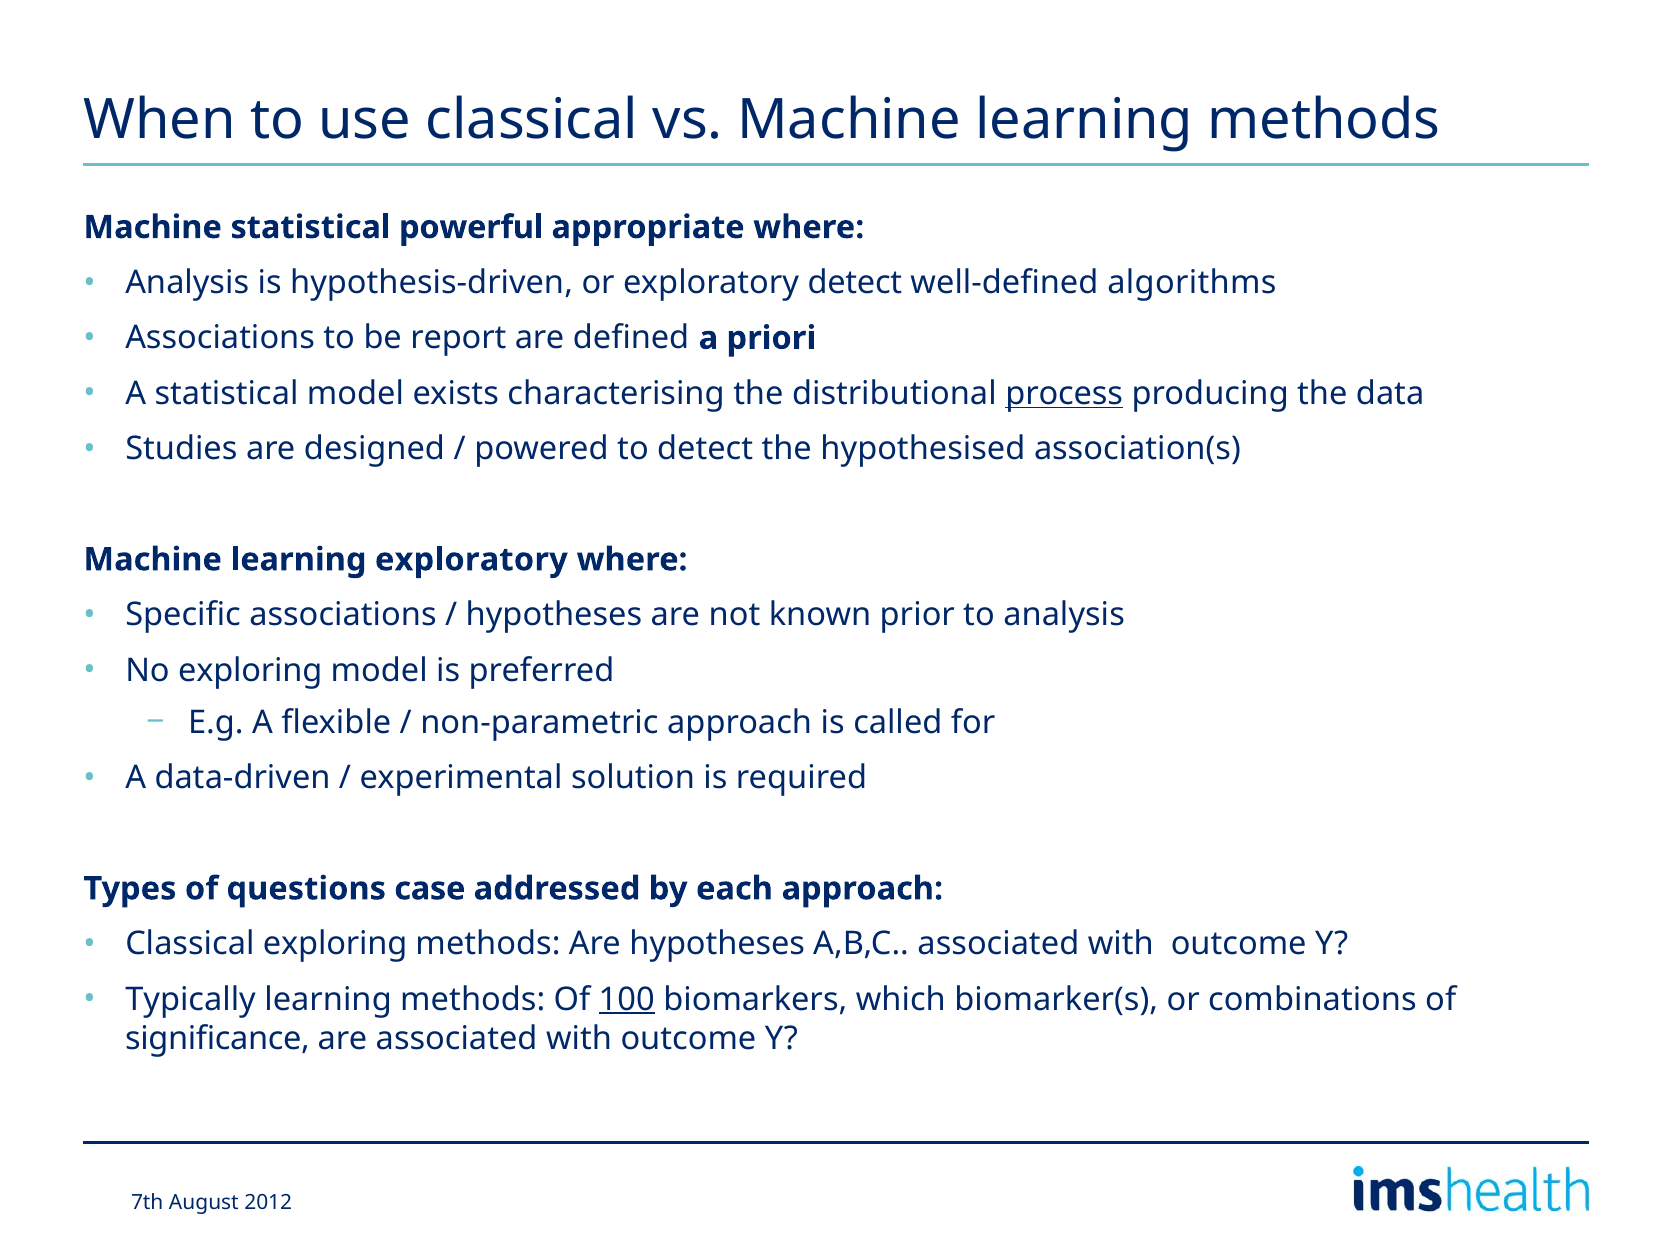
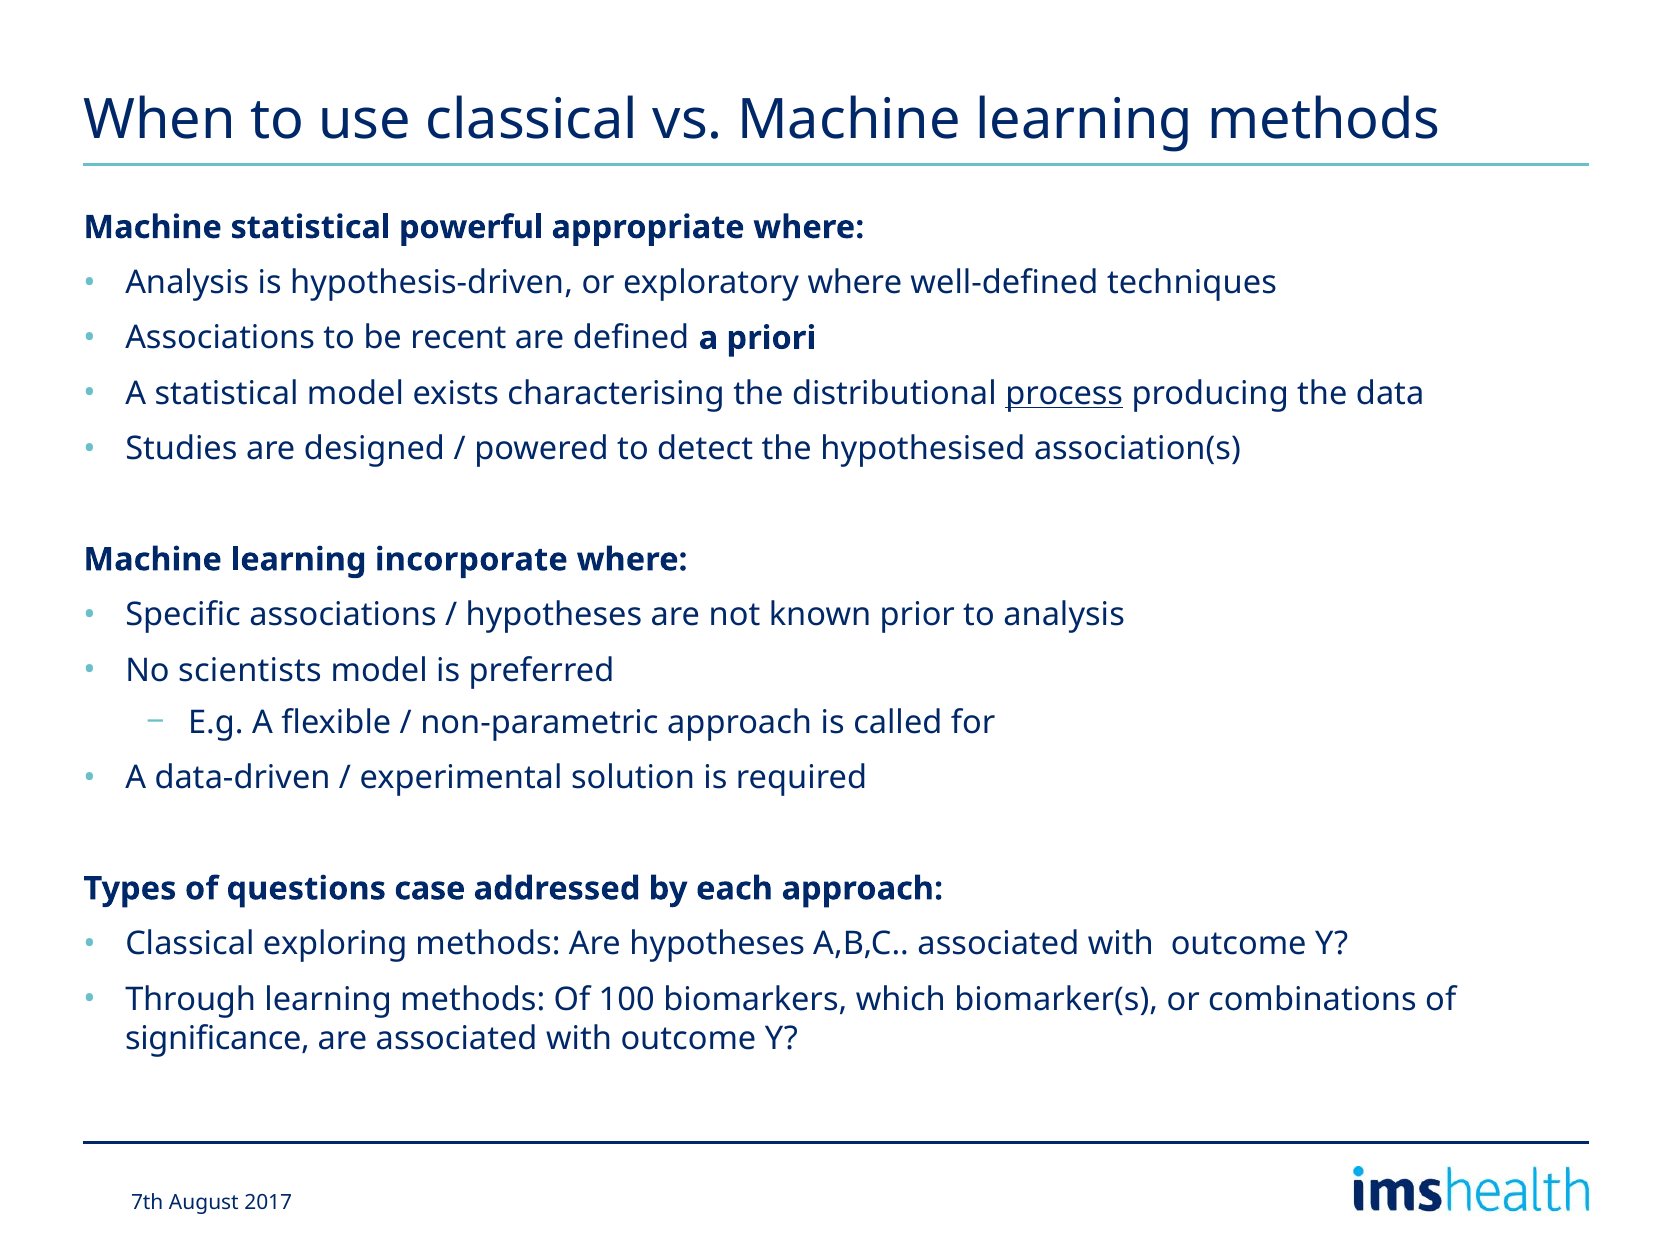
exploratory detect: detect -> where (855, 283)
algorithms: algorithms -> techniques (1192, 283)
report: report -> recent (458, 338)
learning exploratory: exploratory -> incorporate (471, 559)
No exploring: exploring -> scientists (250, 670)
Typically: Typically -> Through (191, 999)
100 underline: present -> none (627, 999)
2012: 2012 -> 2017 (268, 1203)
